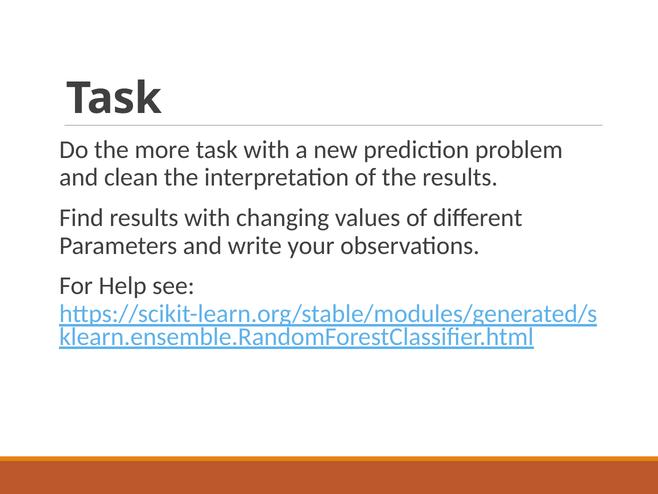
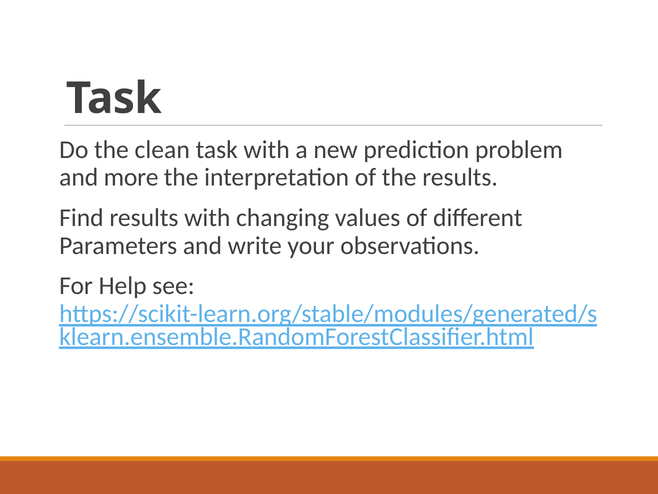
more: more -> clean (162, 150)
clean: clean -> more (131, 177)
